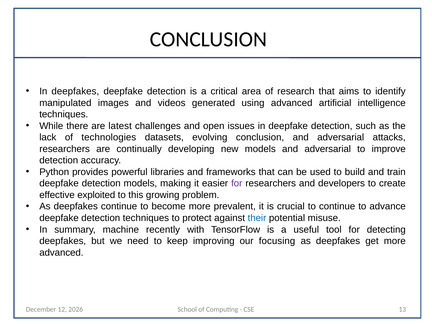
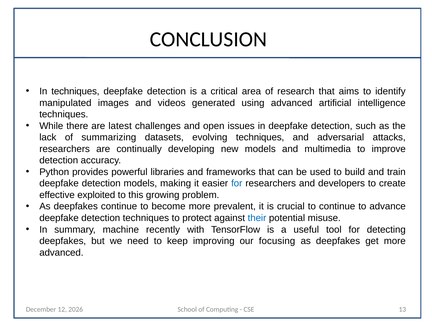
In deepfakes: deepfakes -> techniques (75, 91)
technologies: technologies -> summarizing (109, 137)
evolving conclusion: conclusion -> techniques (260, 137)
models and adversarial: adversarial -> multimedia (328, 149)
for colour: purple -> blue (237, 183)
